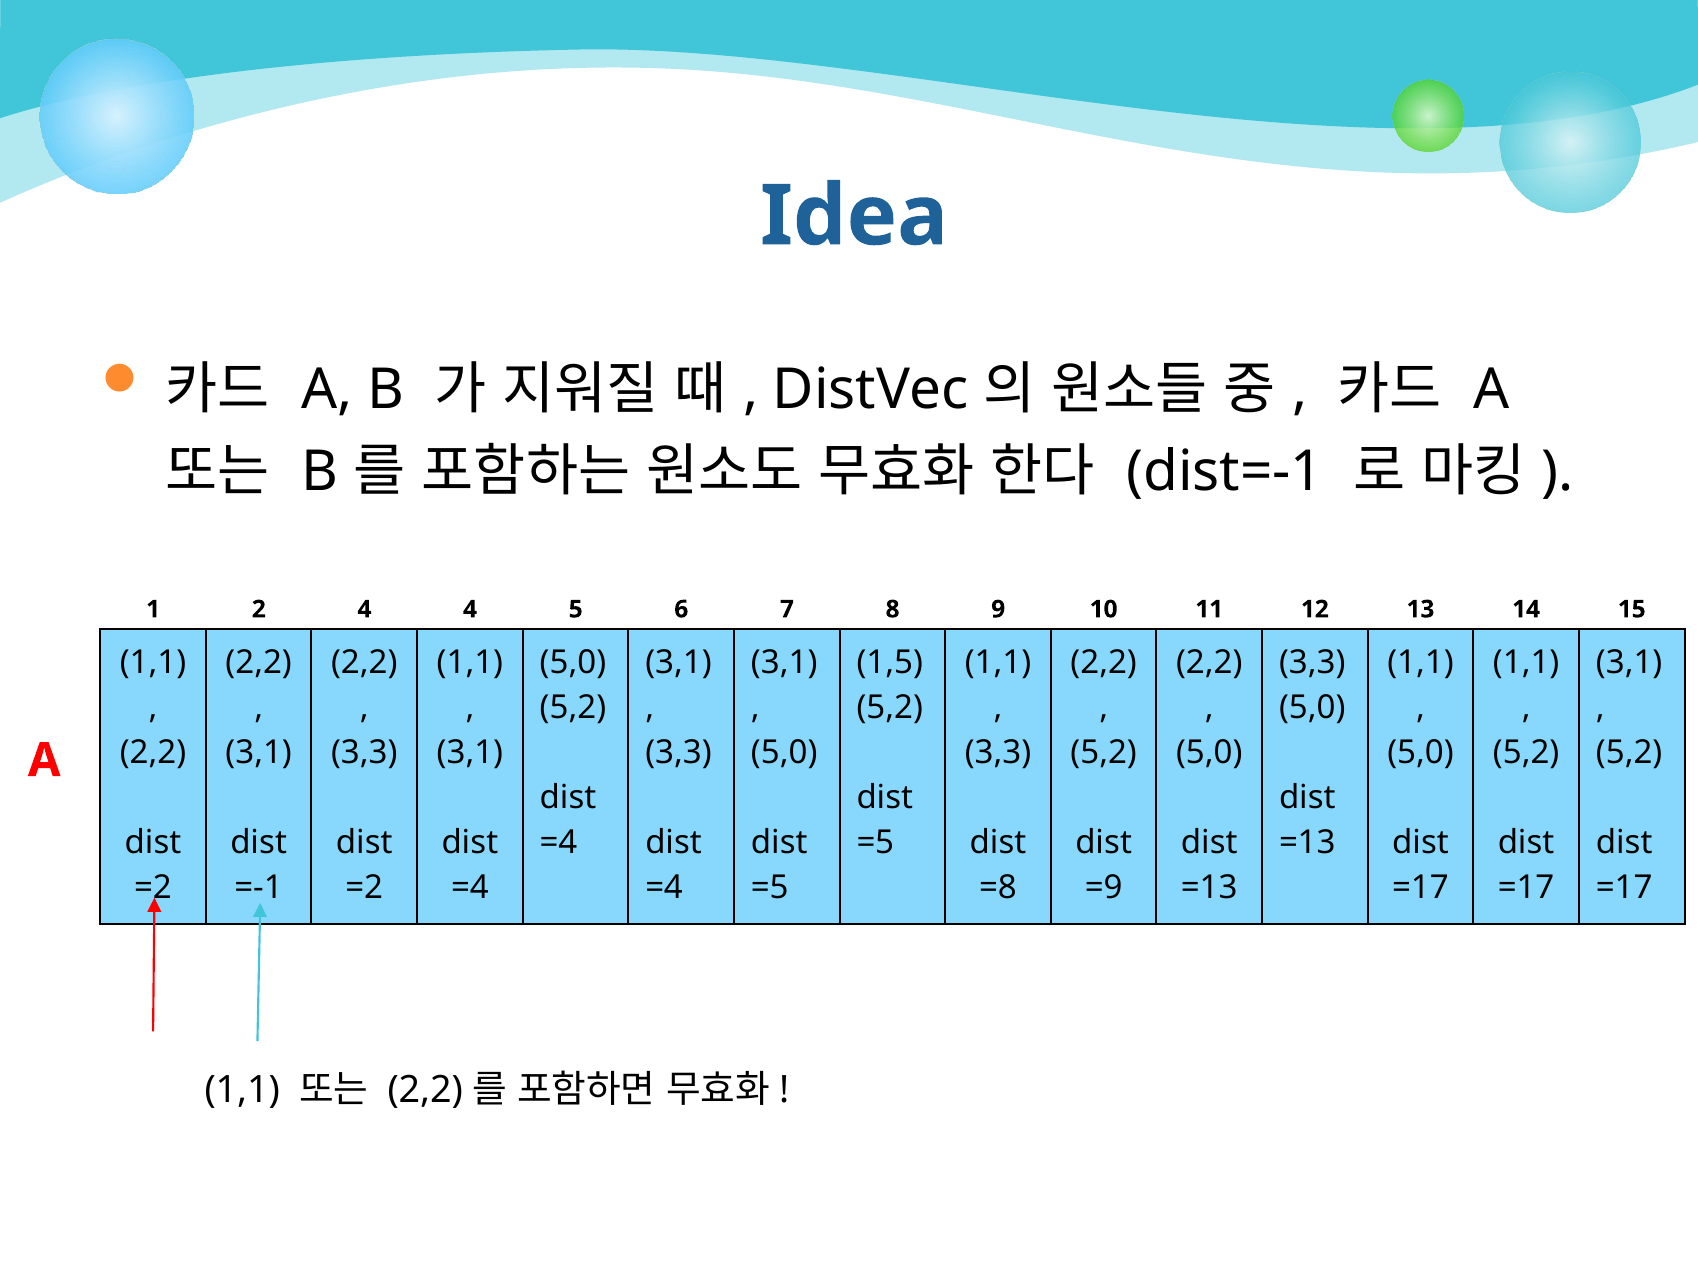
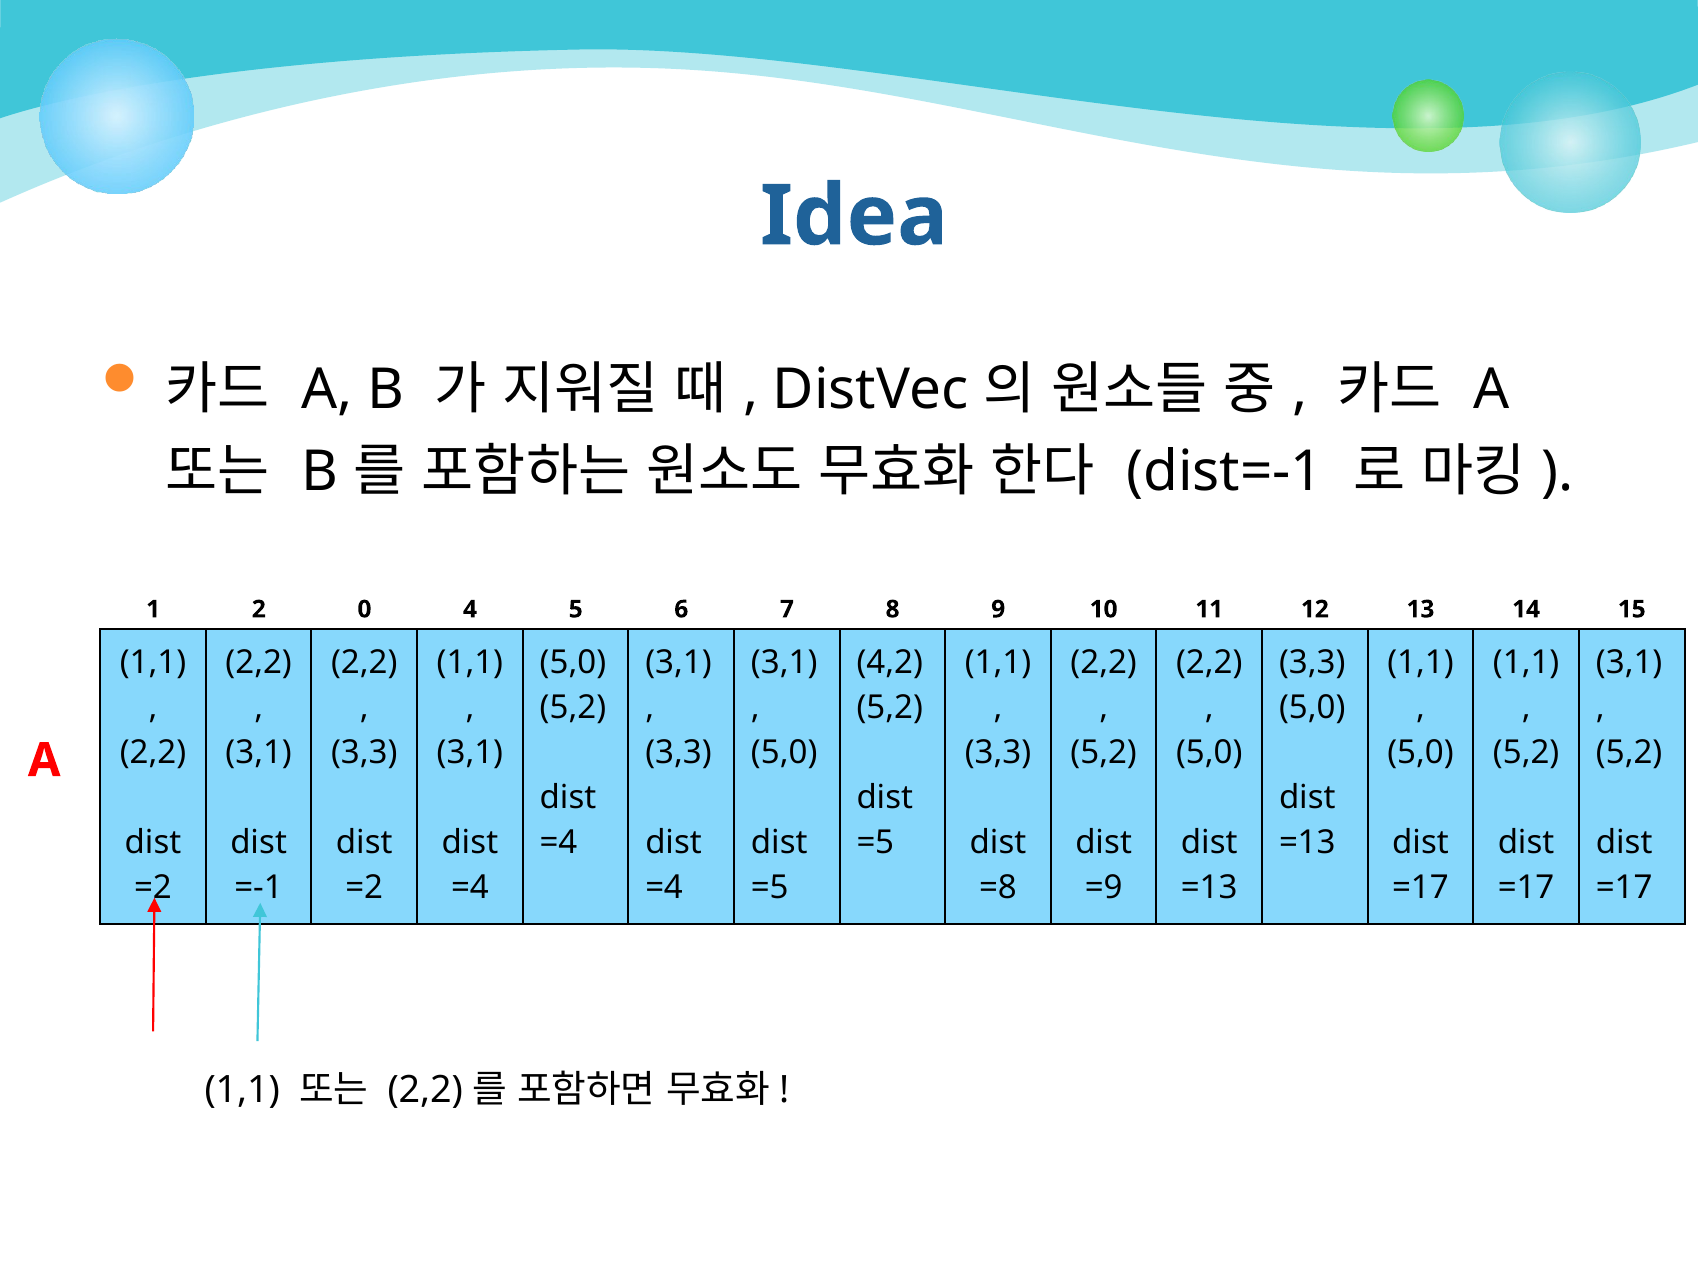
2 4: 4 -> 0 (364, 610)
1,5: 1,5 -> 4,2 (890, 663)
